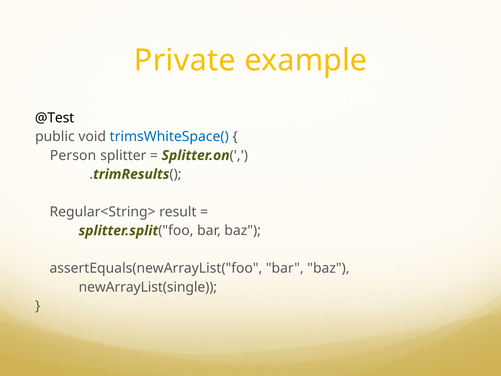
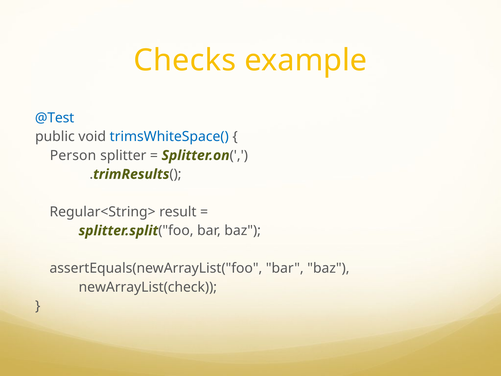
Private: Private -> Checks (185, 60)
@Test colour: black -> blue (55, 118)
newArrayList(single: newArrayList(single -> newArrayList(check (148, 287)
